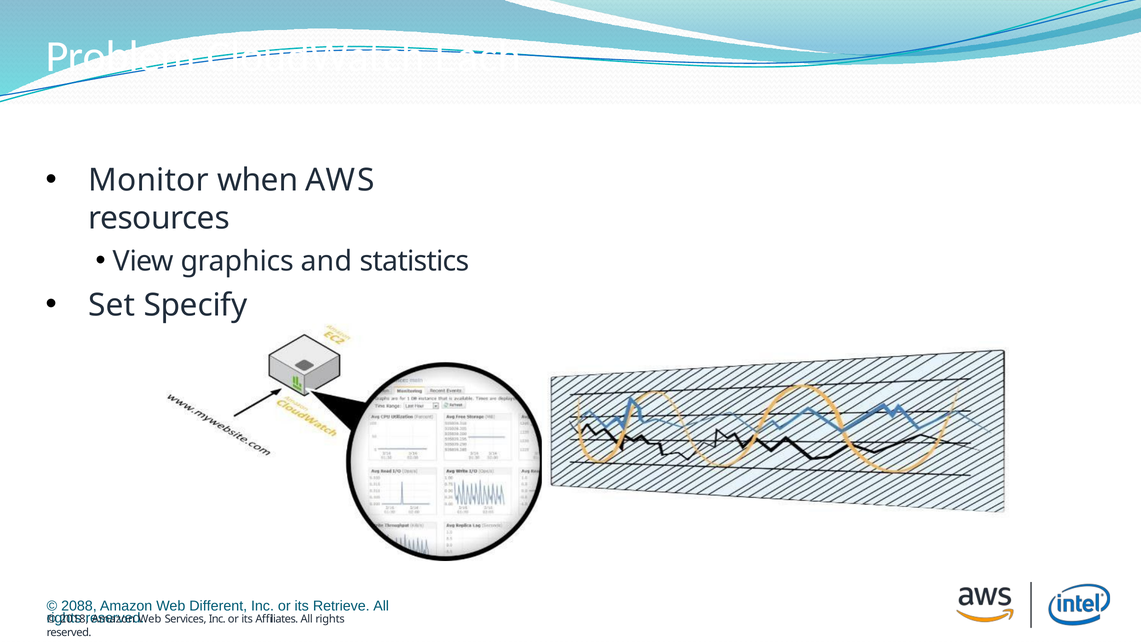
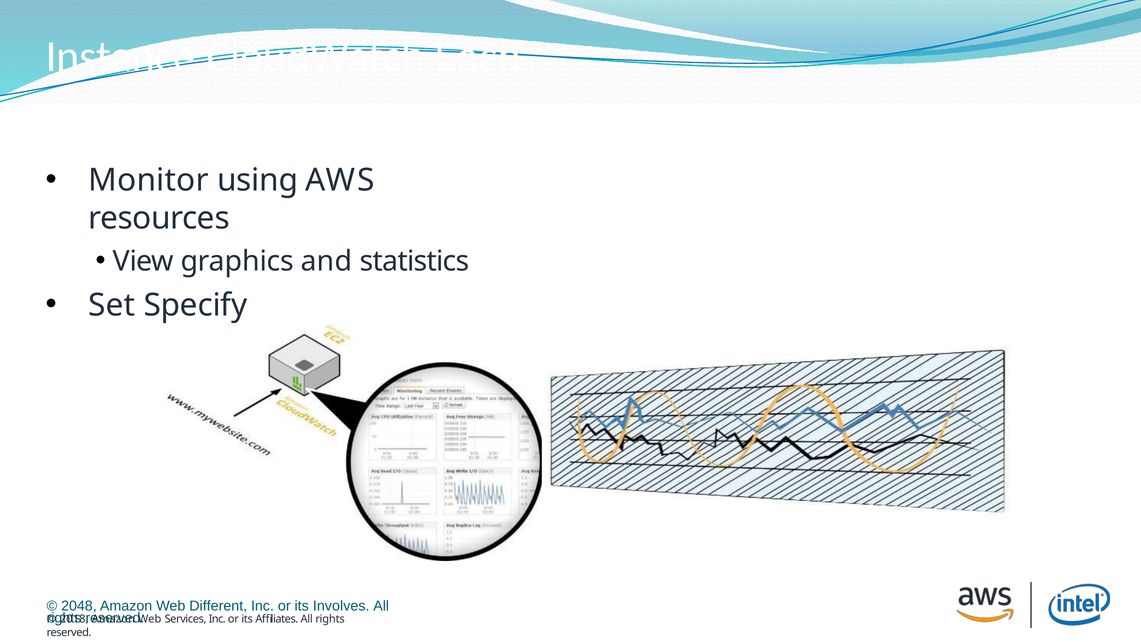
Problem: Problem -> Instance (120, 57)
when: when -> using (258, 180)
2088: 2088 -> 2048 (79, 606)
Retrieve: Retrieve -> Involves (341, 606)
